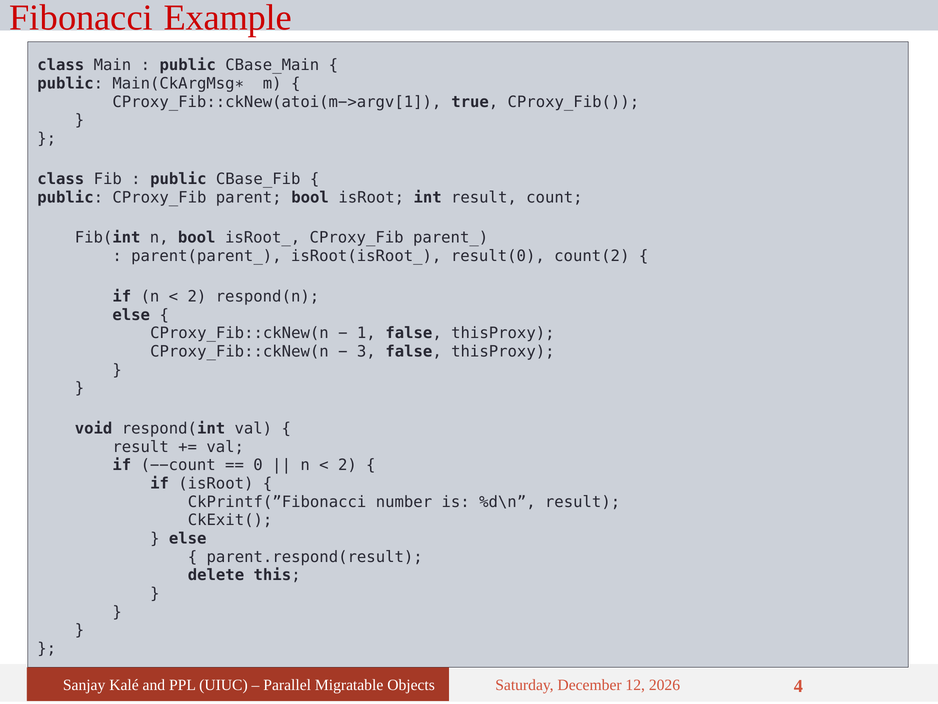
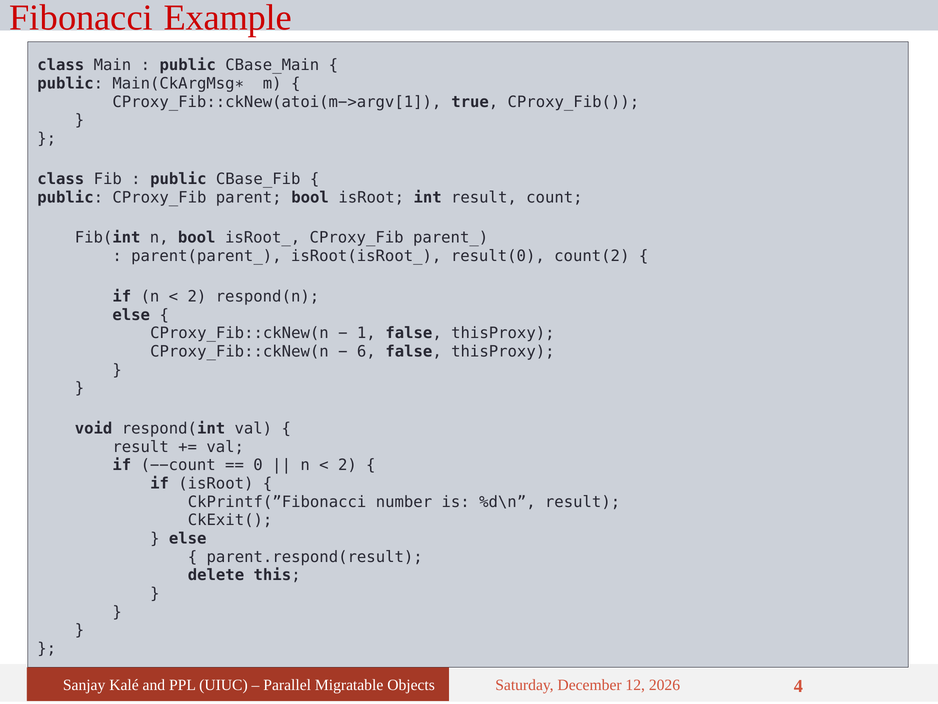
3: 3 -> 6 (366, 351)
